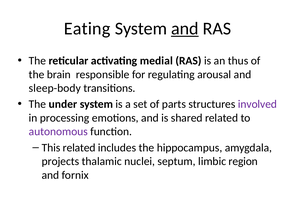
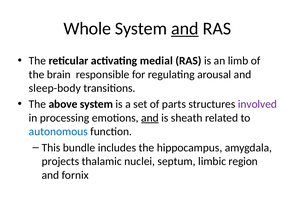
Eating: Eating -> Whole (87, 29)
thus: thus -> limb (238, 61)
under: under -> above (63, 104)
and underline: none -> present (150, 118)
shared: shared -> sheath (187, 118)
autonomous colour: purple -> blue (58, 132)
This related: related -> bundle (79, 148)
